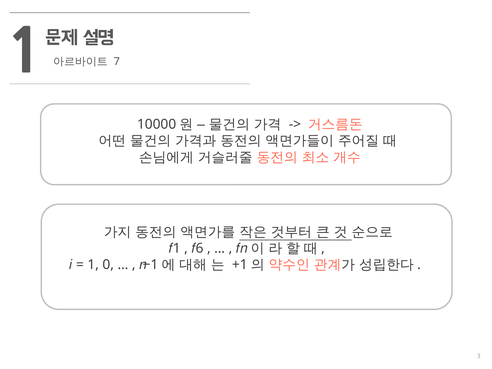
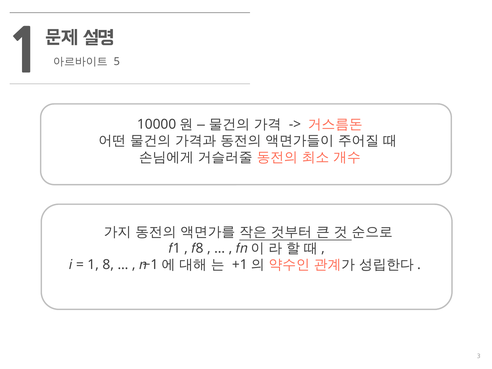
7: 7 -> 5 (117, 62)
6: 6 -> 8 (200, 248)
1 0: 0 -> 8 (108, 265)
